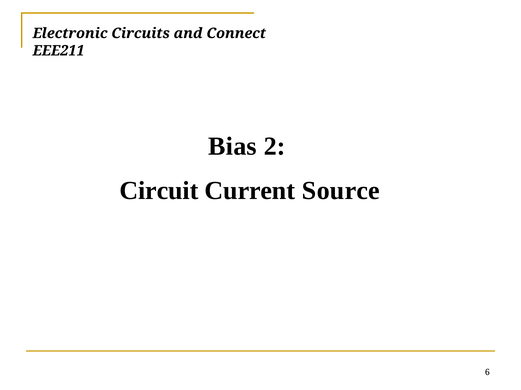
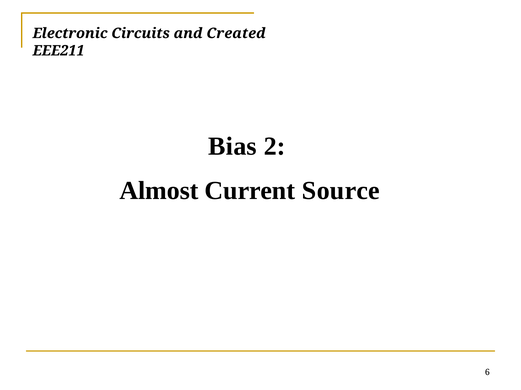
Connect: Connect -> Created (236, 33)
Circuit: Circuit -> Almost (159, 191)
